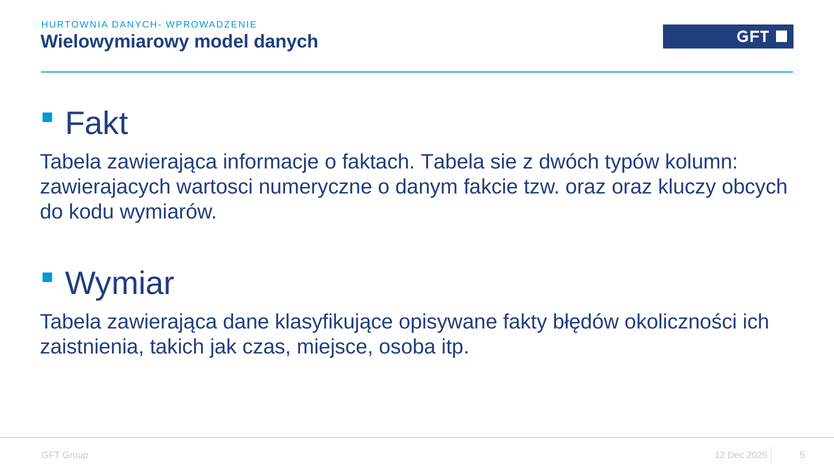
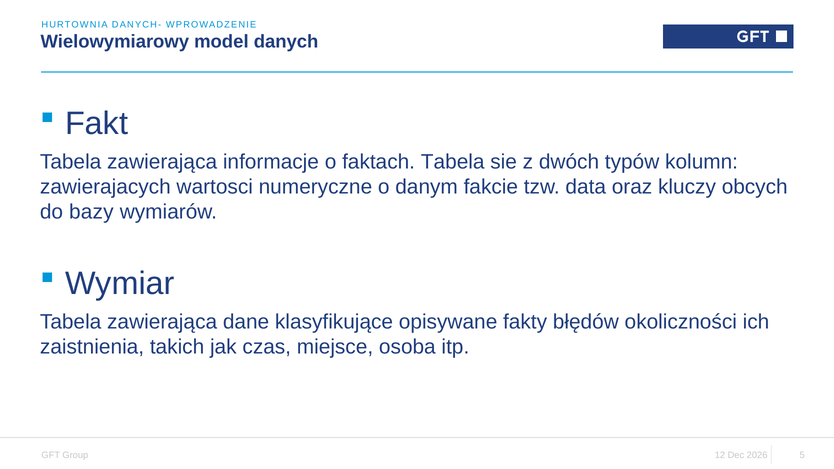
tzw oraz: oraz -> data (586, 187)
kodu: kodu -> bazy (91, 212)
